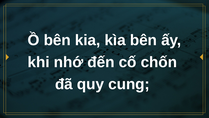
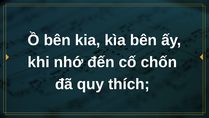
cung: cung -> thích (129, 84)
